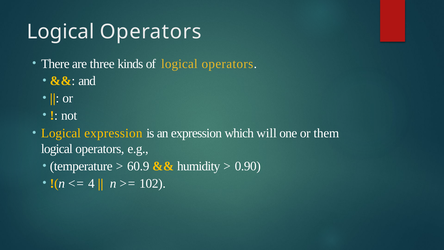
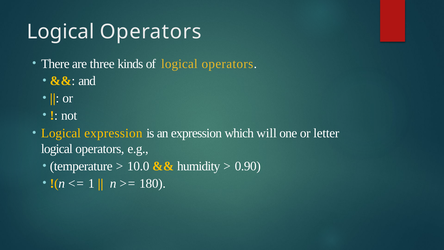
them: them -> letter (326, 133)
60.9: 60.9 -> 10.0 (138, 166)
4: 4 -> 1 (91, 183)
102: 102 -> 180 (153, 183)
